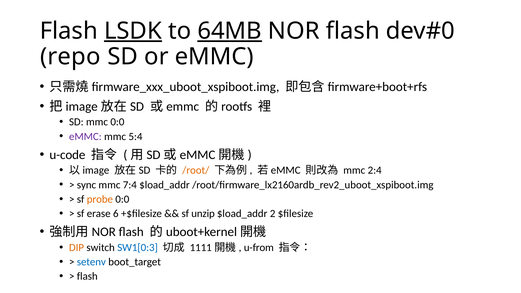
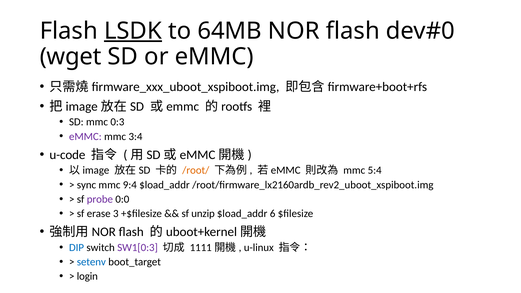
64MB underline: present -> none (230, 31)
repo: repo -> wget (71, 57)
mmc 0:0: 0:0 -> 0:3 (117, 122)
5:4: 5:4 -> 3:4 (136, 136)
2:4: 2:4 -> 5:4 (375, 170)
7:4: 7:4 -> 9:4 (130, 185)
probe colour: orange -> purple (100, 199)
6: 6 -> 3 (116, 214)
2: 2 -> 6 (273, 214)
DIP colour: orange -> blue (77, 248)
SW1[0:3 colour: blue -> purple (138, 248)
u-from: u-from -> u-linux (259, 248)
flash: flash -> login (87, 276)
